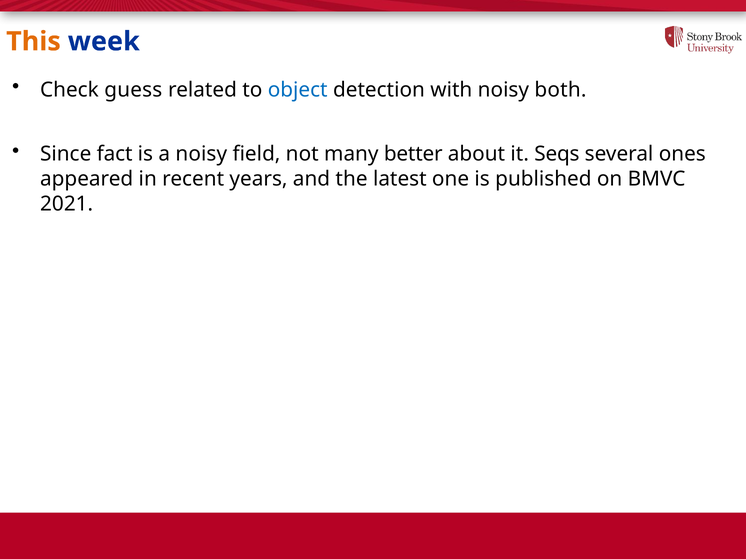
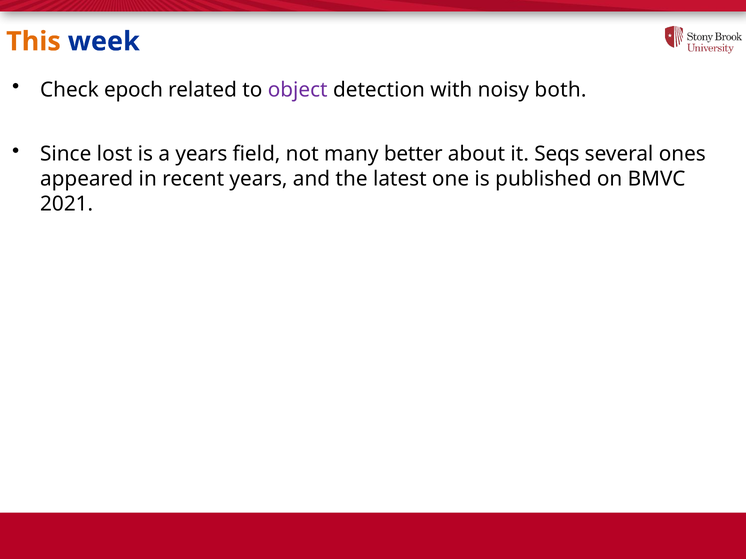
guess: guess -> epoch (134, 90)
object colour: blue -> purple (298, 90)
fact: fact -> lost (114, 154)
a noisy: noisy -> years (201, 154)
